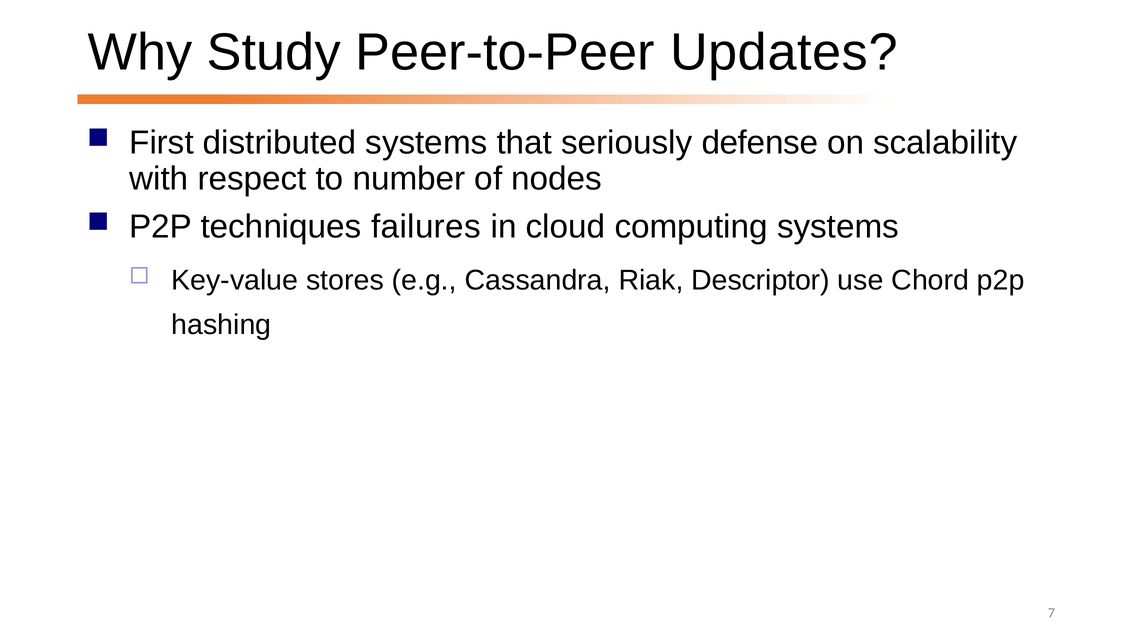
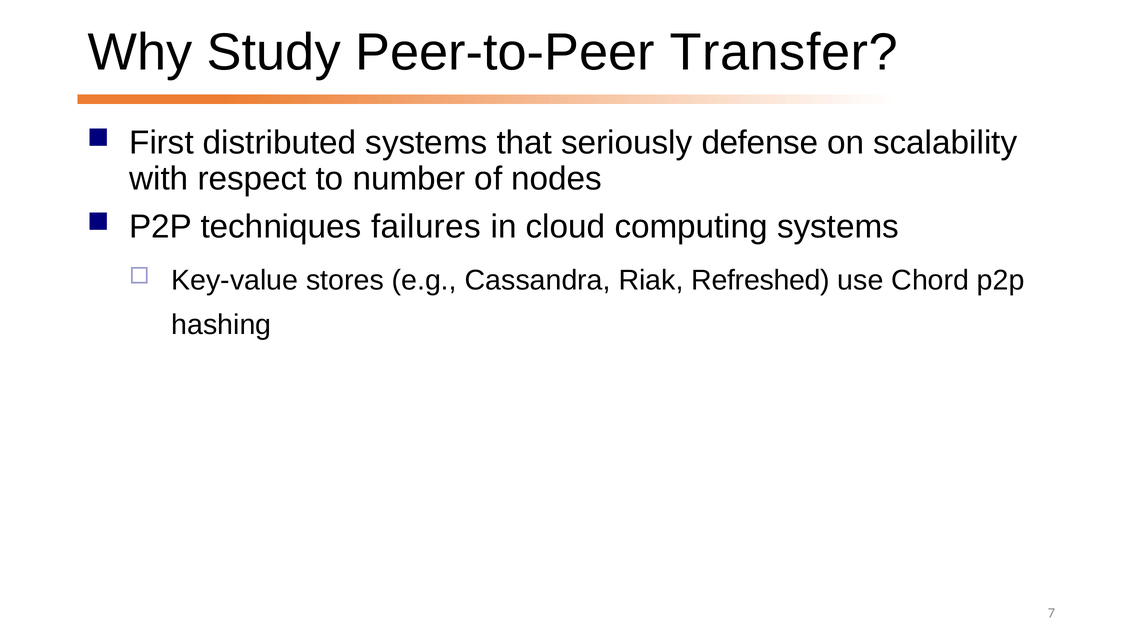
Updates: Updates -> Transfer (784, 53)
Descriptor: Descriptor -> Refreshed (761, 280)
